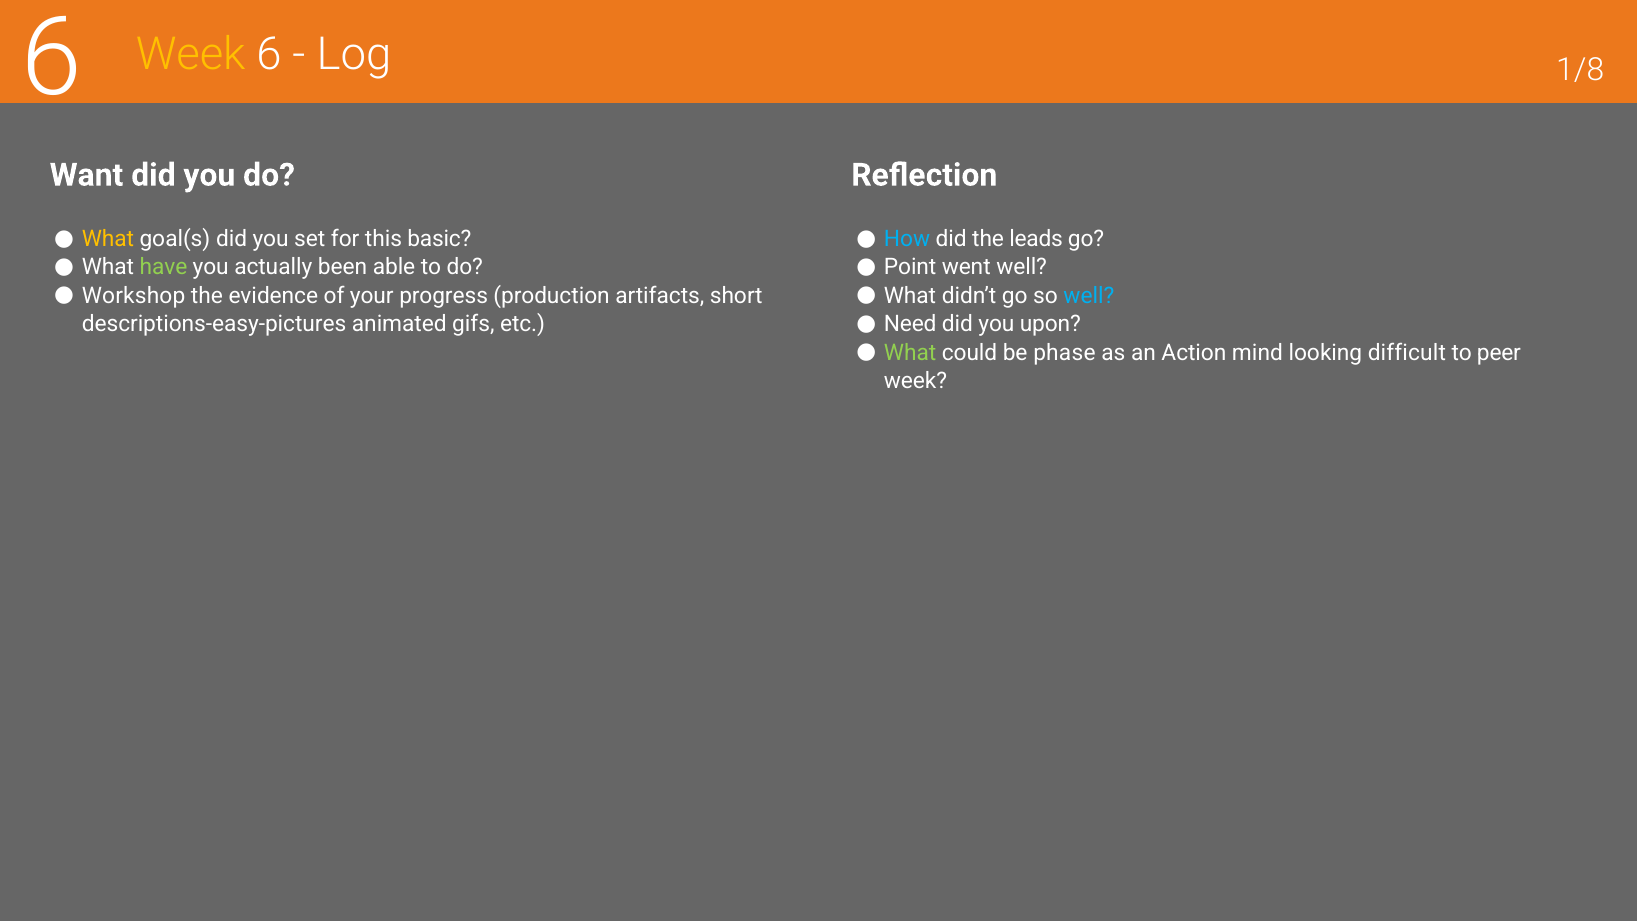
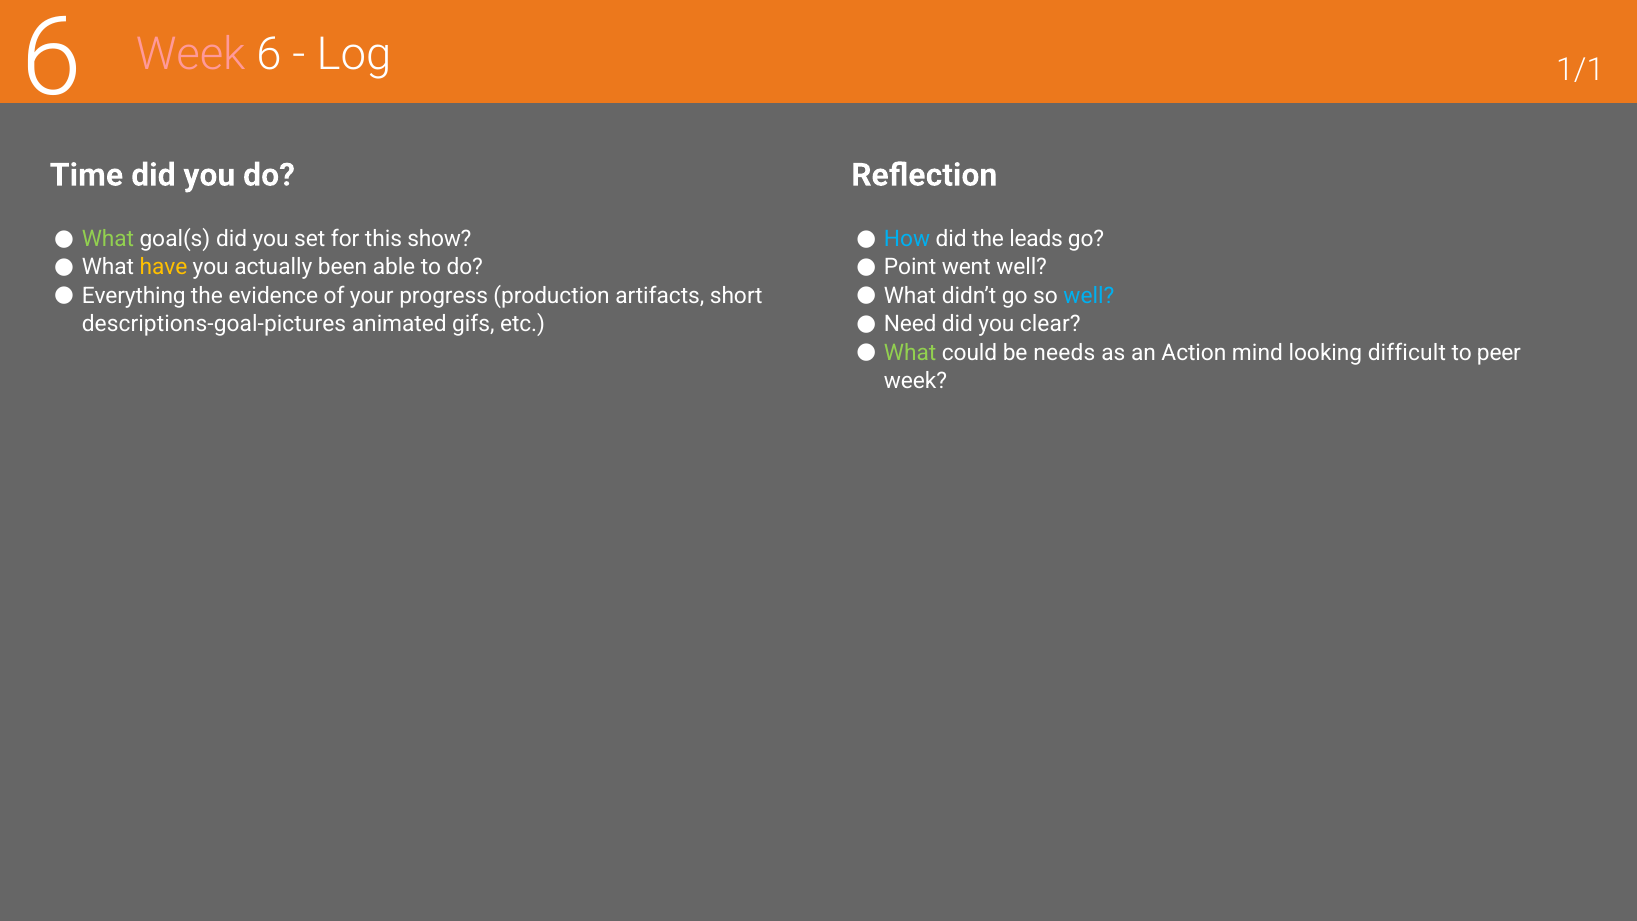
Week colour: yellow -> pink (191, 54)
1/8: 1/8 -> 1/1 (1580, 70)
Want: Want -> Time (86, 175)
What colour: yellow -> light green (108, 239)
basic: basic -> show (439, 239)
have colour: light green -> yellow (163, 267)
Workshop: Workshop -> Everything (134, 296)
upon: upon -> clear (1050, 324)
descriptions-easy-pictures: descriptions-easy-pictures -> descriptions-goal-pictures (214, 324)
phase: phase -> needs (1064, 352)
